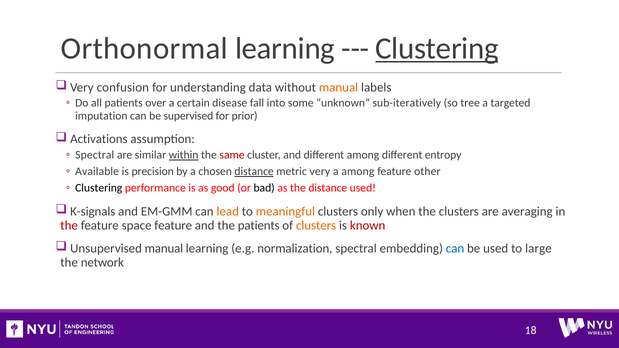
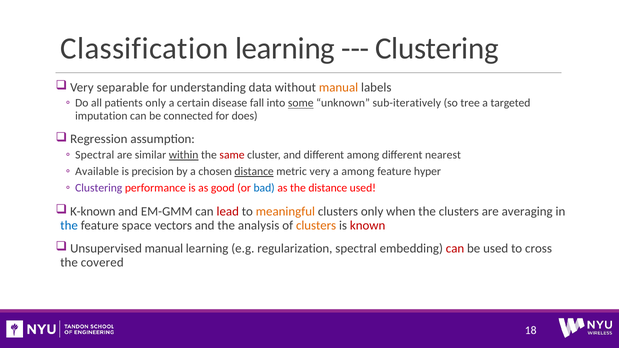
Orthonormal: Orthonormal -> Classification (144, 48)
Clustering underline: present -> none (437, 48)
confusion: confusion -> separable (123, 87)
patients over: over -> only (156, 103)
some underline: none -> present (301, 103)
supervised: supervised -> connected (188, 116)
prior: prior -> does (245, 116)
Activations: Activations -> Regression (99, 139)
entropy: entropy -> nearest (443, 155)
other: other -> hyper (427, 172)
Clustering colour: black -> purple (99, 188)
bad colour: black -> blue (264, 188)
K-signals: K-signals -> K-known (93, 212)
lead colour: orange -> red (228, 212)
the colour: red -> blue (69, 225)
space feature: feature -> vectors (173, 225)
the patients: patients -> analysis (259, 225)
normalization: normalization -> regularization (295, 248)
can colour: blue -> red (455, 248)
large: large -> cross (539, 248)
network: network -> covered (102, 262)
